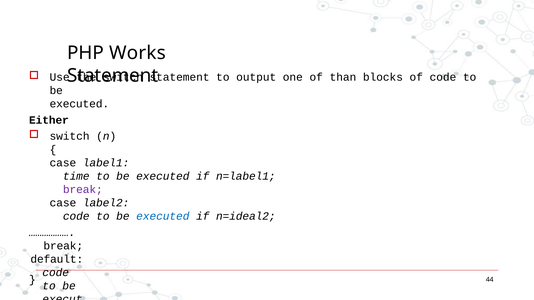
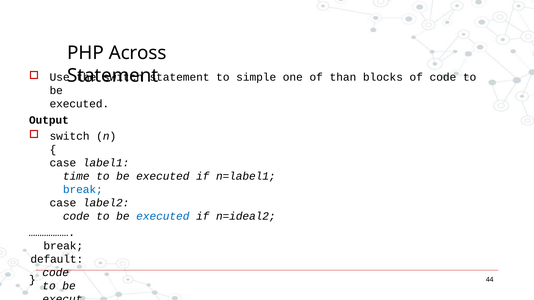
Works: Works -> Across (138, 53)
output: output -> simple (256, 77)
Either: Either -> Output (49, 120)
break colour: purple -> blue (83, 190)
